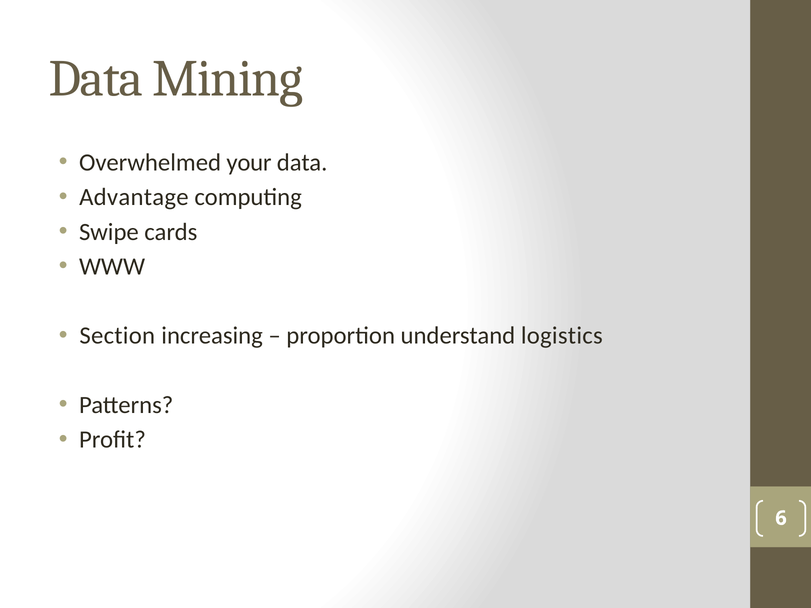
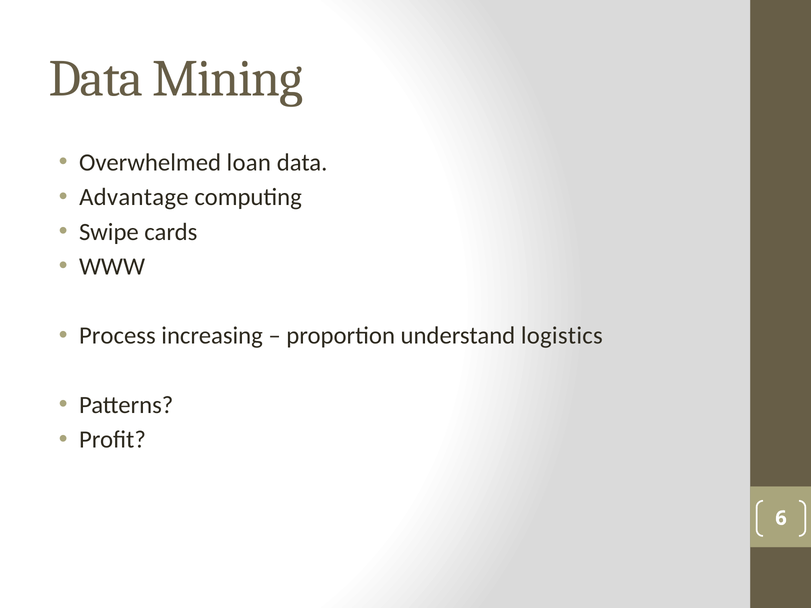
your: your -> loan (249, 163)
Section: Section -> Process (117, 336)
